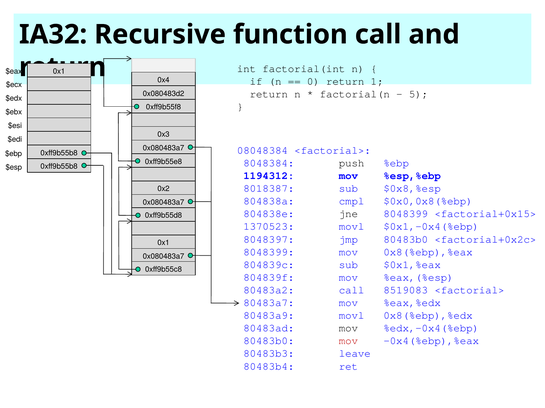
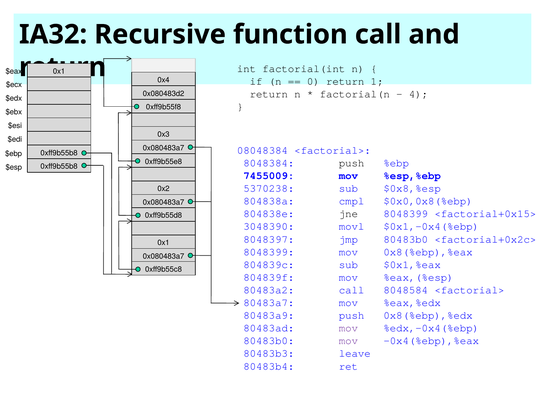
5: 5 -> 4 (418, 94)
1194312: 1194312 -> 7455009 (269, 176)
8018387: 8018387 -> 5370238 (269, 189)
1370523: 1370523 -> 3048390 (269, 227)
8519083: 8519083 -> 8048584 (406, 291)
80483a9 movl: movl -> push (352, 316)
mov colour: black -> purple (348, 329)
mov colour: red -> purple (348, 341)
